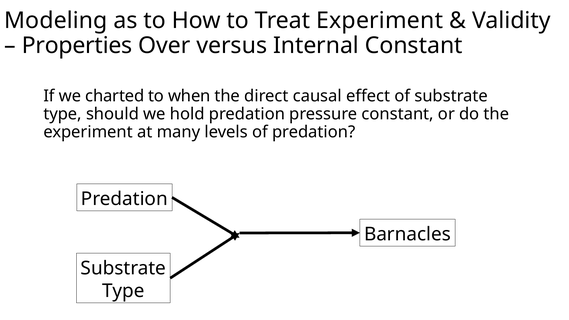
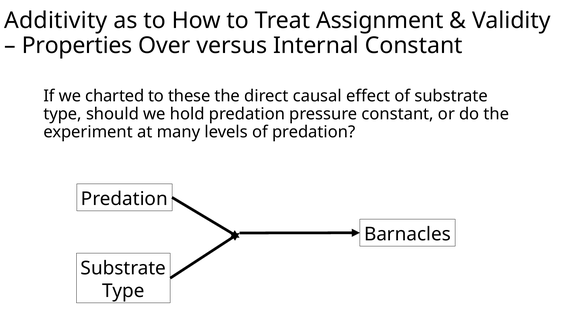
Modeling: Modeling -> Additivity (56, 21)
Treat Experiment: Experiment -> Assignment (380, 21)
when: when -> these (189, 96)
